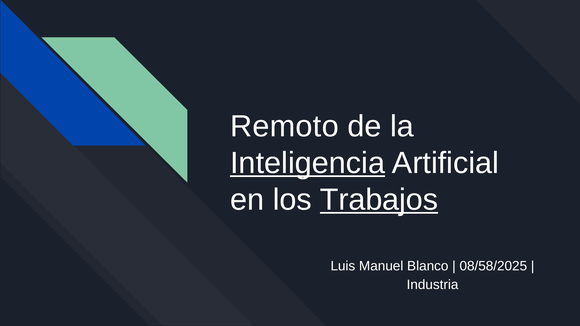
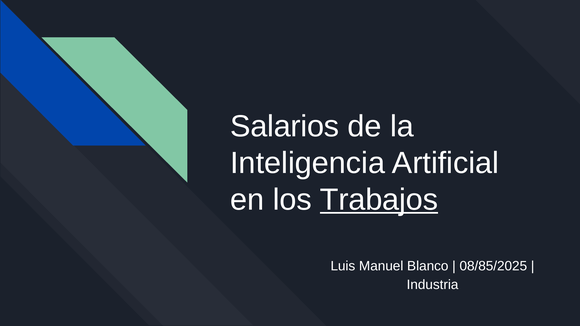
Remoto: Remoto -> Salarios (285, 126)
Inteligencia underline: present -> none (308, 163)
08/58/2025: 08/58/2025 -> 08/85/2025 (493, 266)
